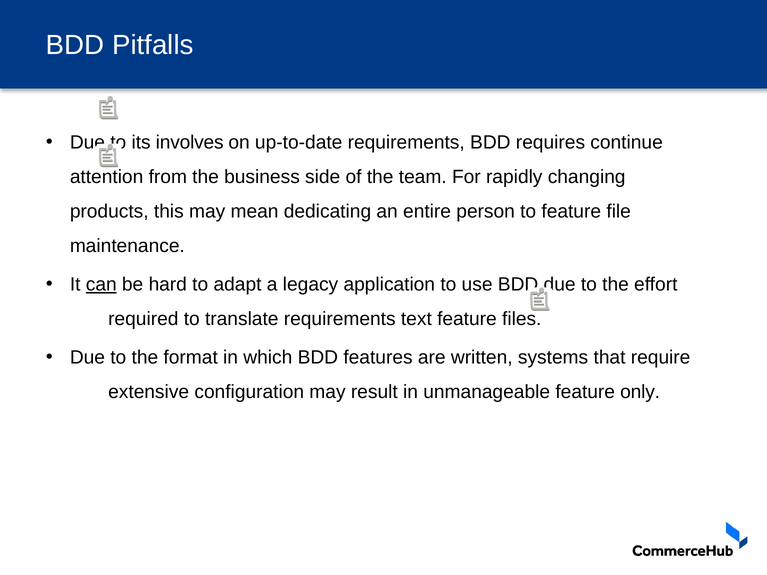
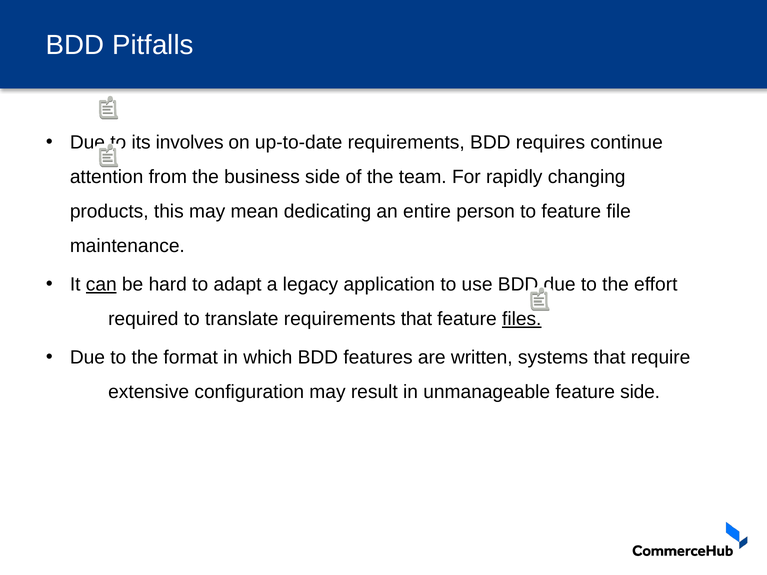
requirements text: text -> that (416, 319)
files underline: none -> present (522, 319)
feature only: only -> side (640, 392)
